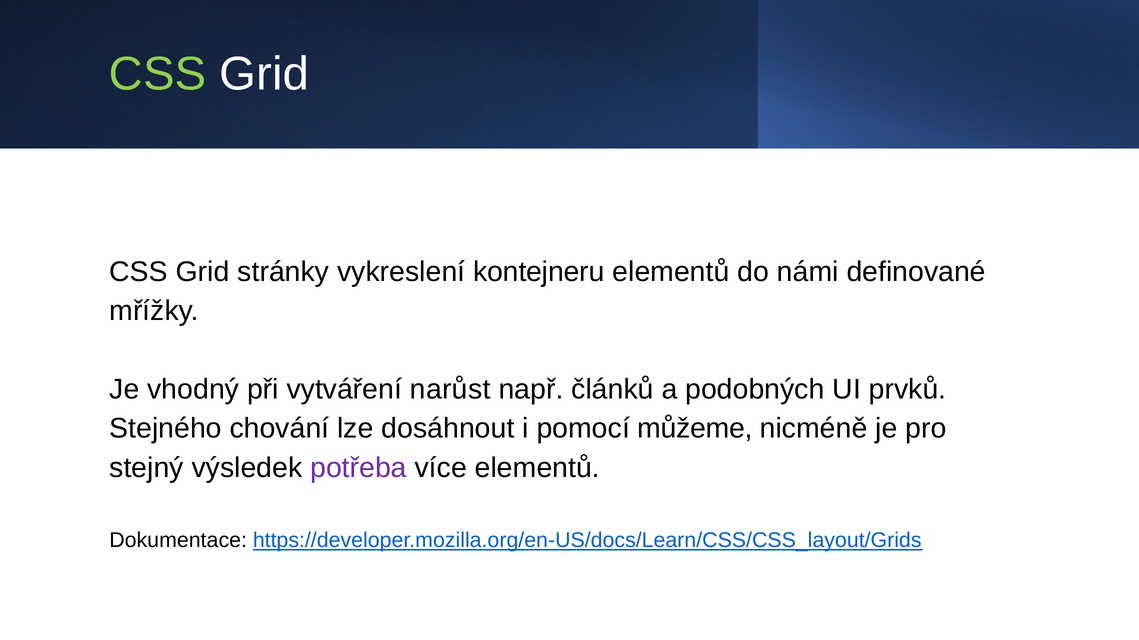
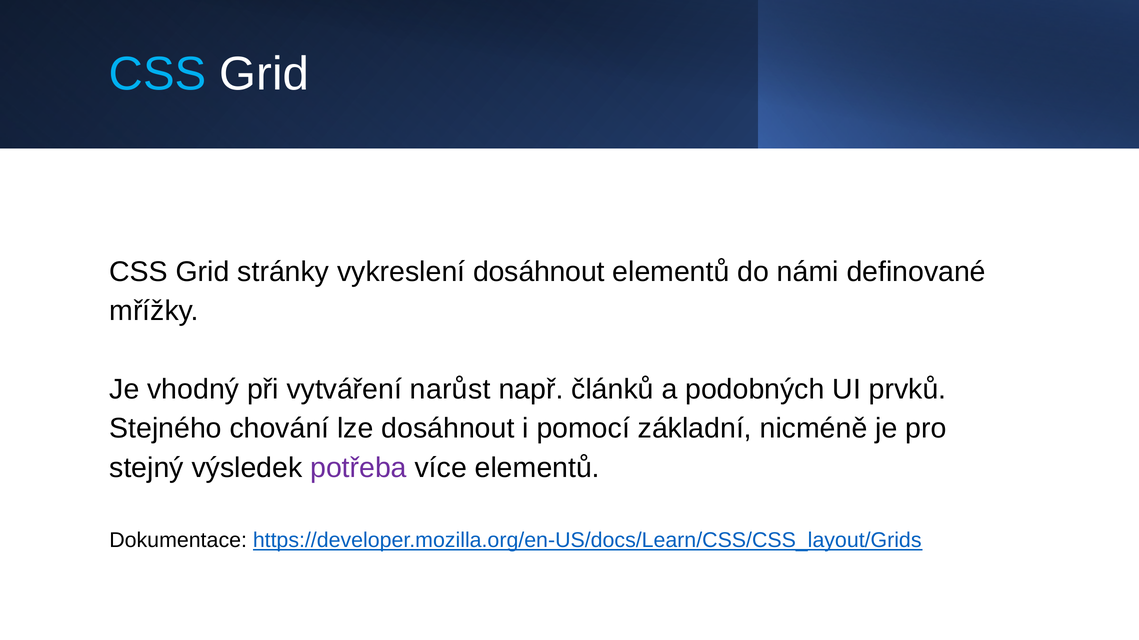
CSS colour: light green -> light blue (158, 74)
vykreslení kontejneru: kontejneru -> dosáhnout (539, 272)
můžeme: můžeme -> základní (695, 429)
